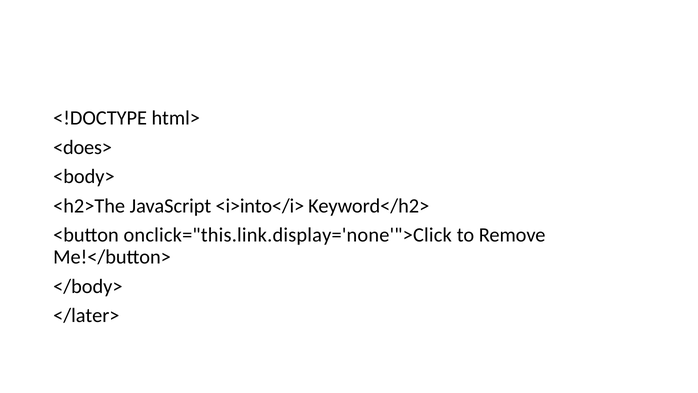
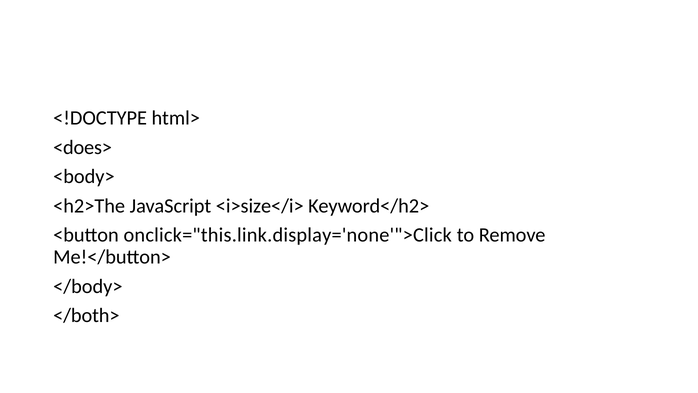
<i>into</i>: <i>into</i> -> <i>size</i> (260, 206)
</later>: </later> -> </both> (86, 315)
